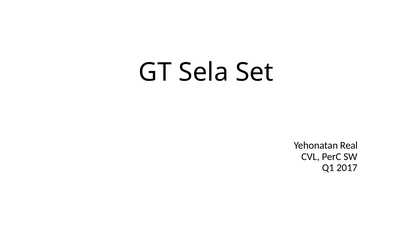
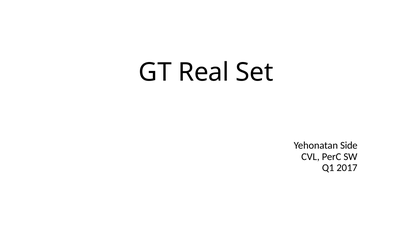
Sela: Sela -> Real (204, 72)
Real: Real -> Side (349, 145)
